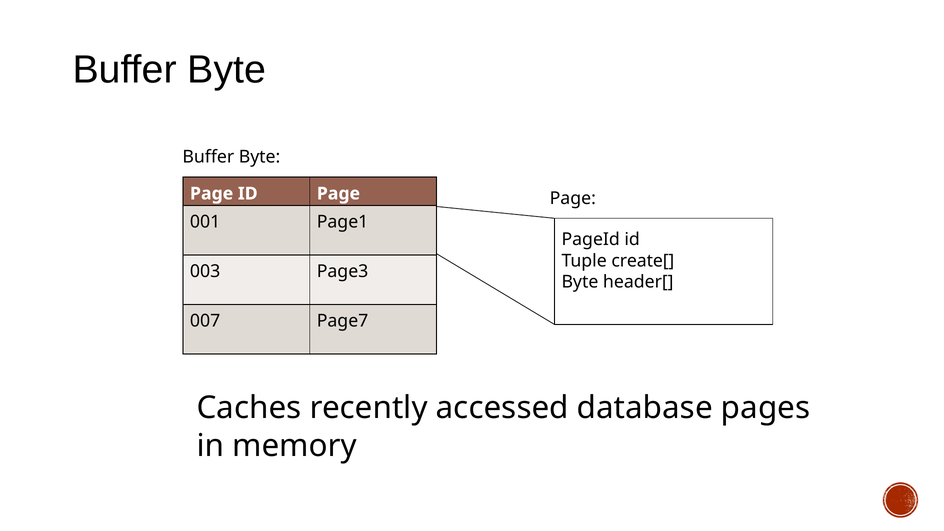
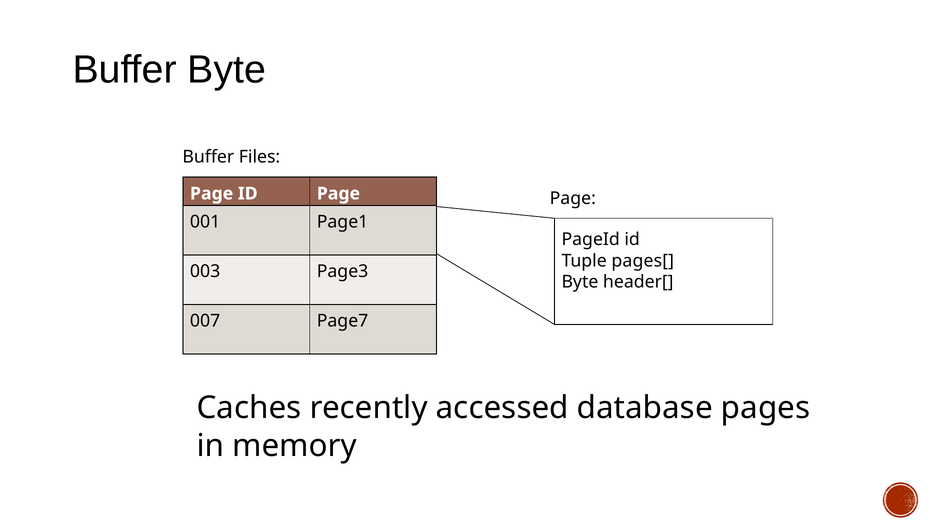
Byte: Byte -> Files (260, 157)
create[: create[ -> pages[ (643, 261)
